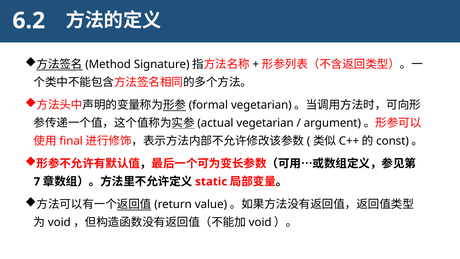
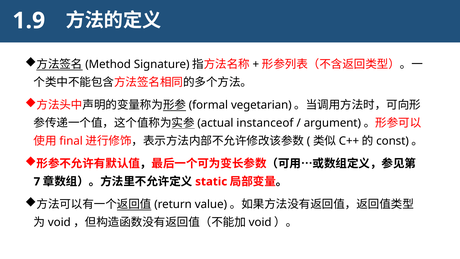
6.2: 6.2 -> 1.9 (29, 21)
vegetarian: vegetarian -> instanceof (265, 123)
